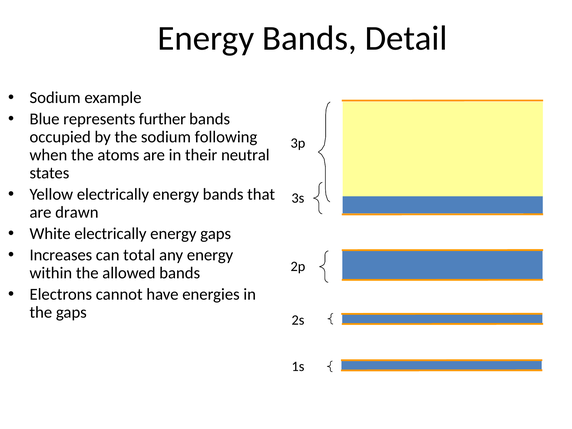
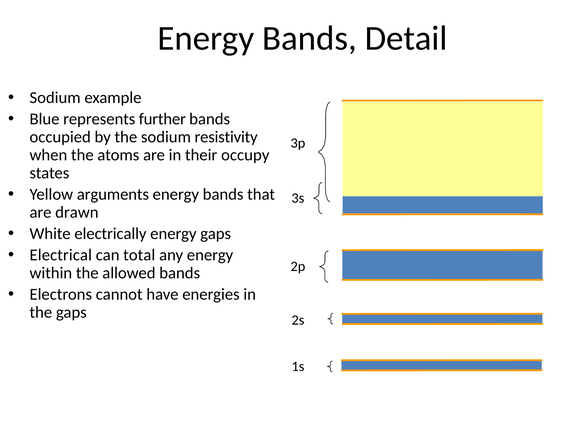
following: following -> resistivity (226, 137)
neutral: neutral -> occupy (245, 155)
Yellow electrically: electrically -> arguments (113, 194)
Increases: Increases -> Electrical (61, 255)
